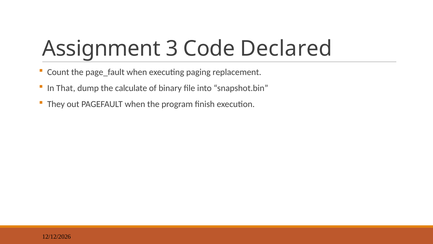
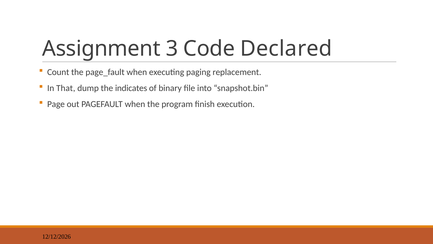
calculate: calculate -> indicates (131, 88)
They: They -> Page (56, 104)
